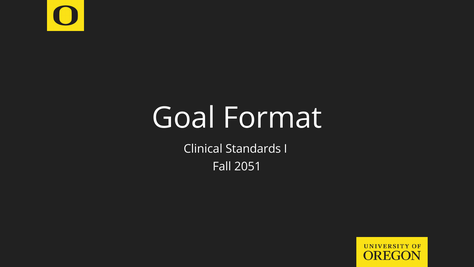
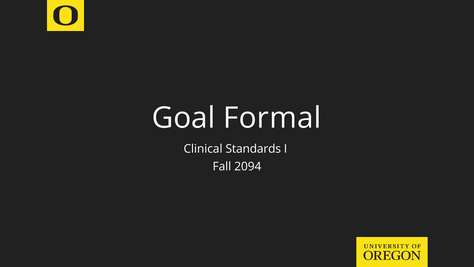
Format: Format -> Formal (272, 118)
2051: 2051 -> 2094 (248, 166)
